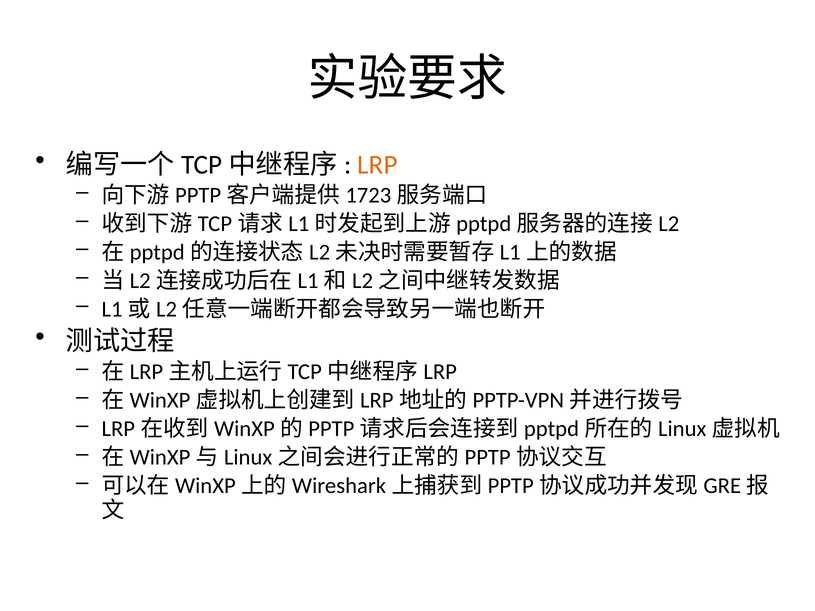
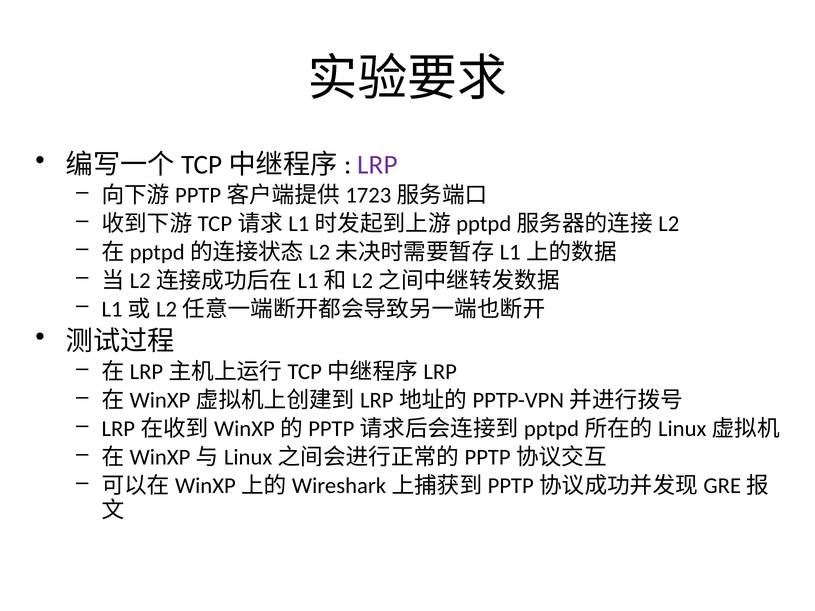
LRP colour: orange -> purple (377, 165)
